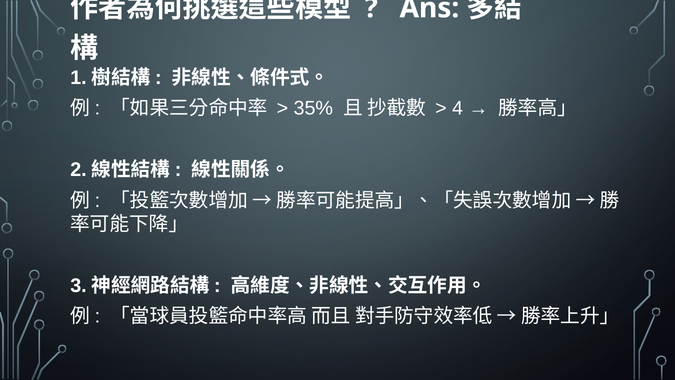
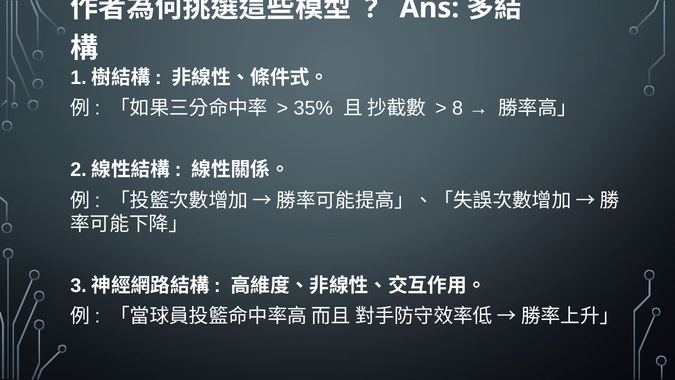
4: 4 -> 8 (458, 108)
